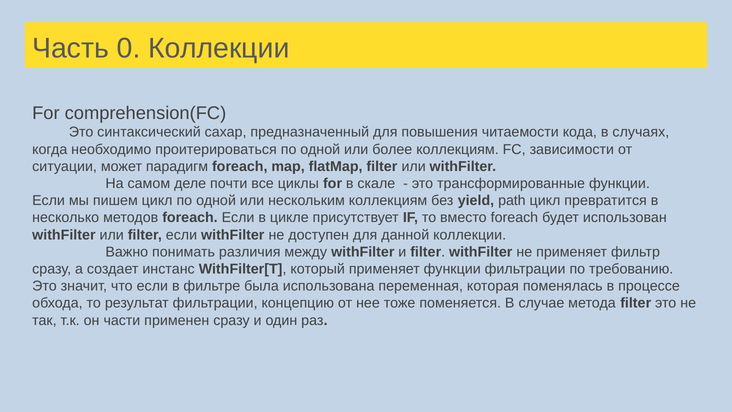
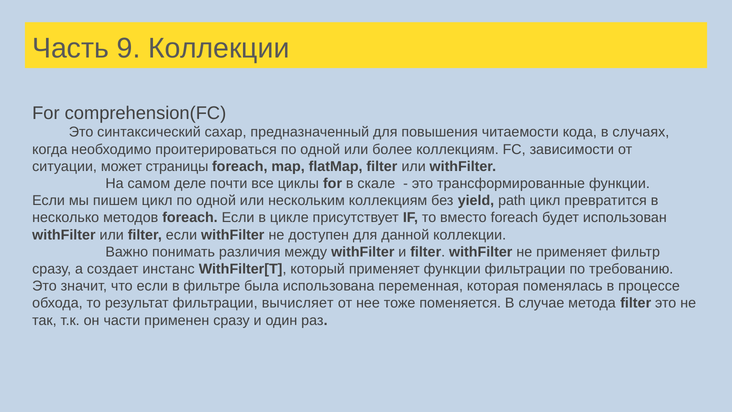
0: 0 -> 9 (129, 49)
парадигм: парадигм -> страницы (177, 166)
концепцию: концепцию -> вычисляет (298, 303)
